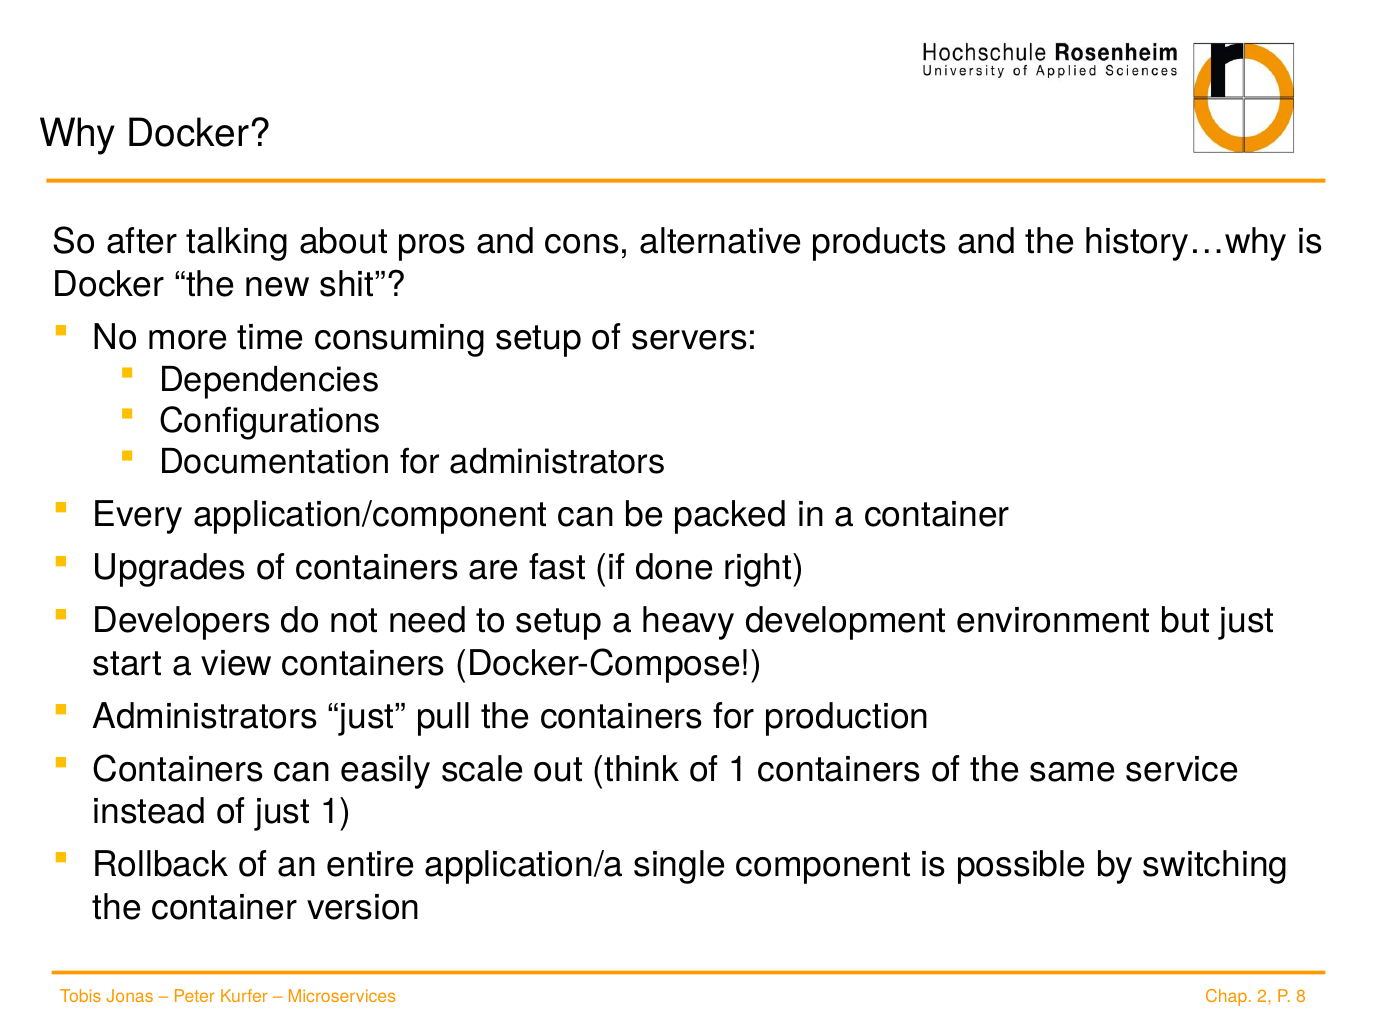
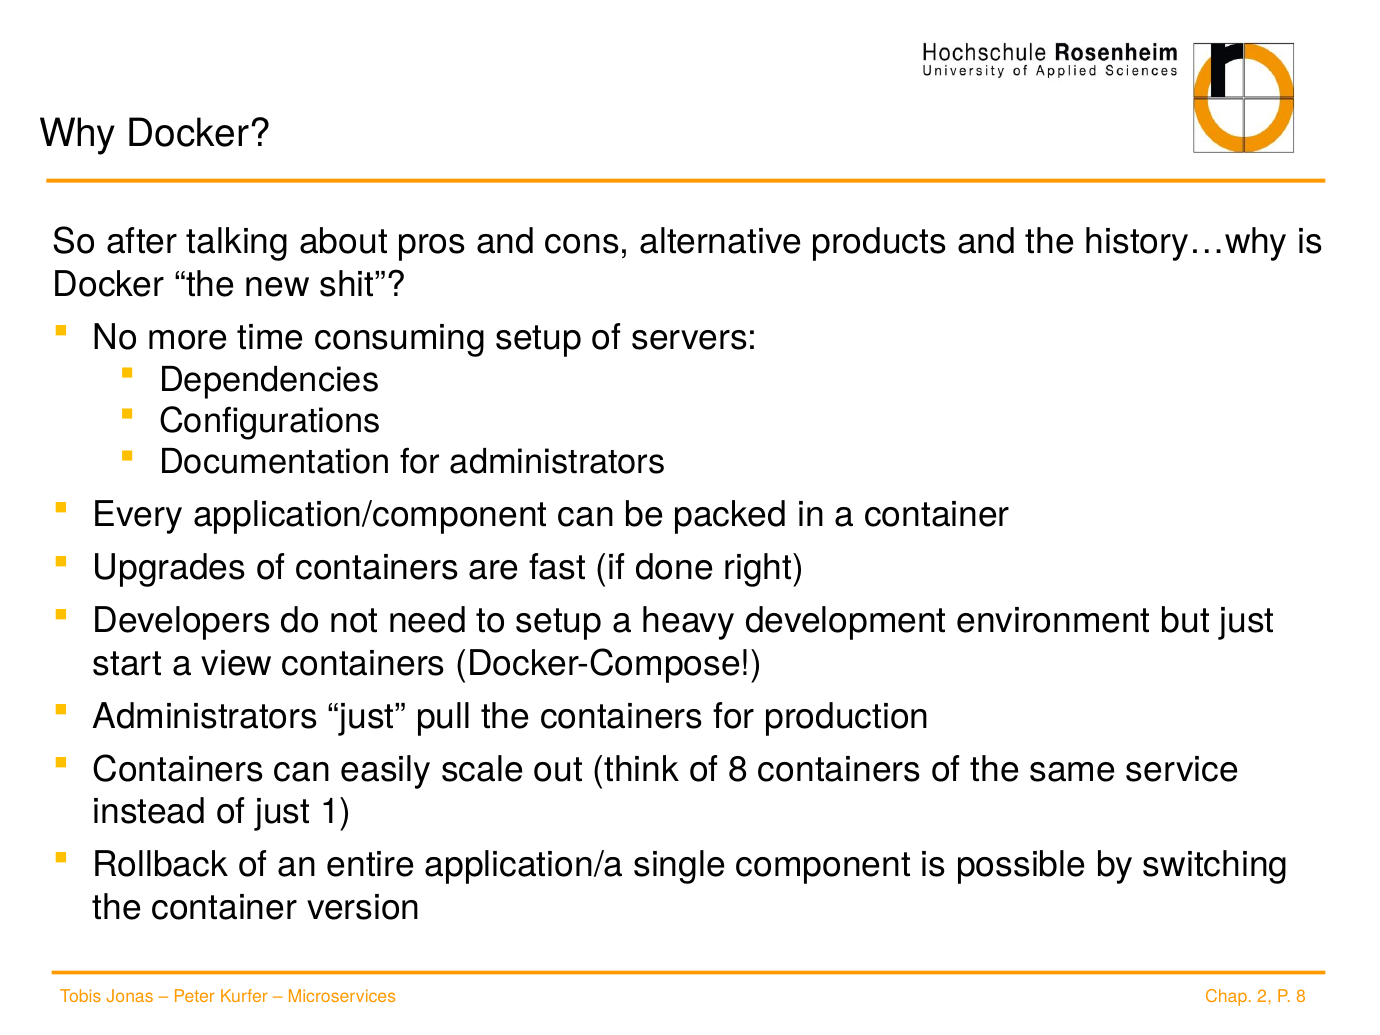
of 1: 1 -> 8 (738, 770)
